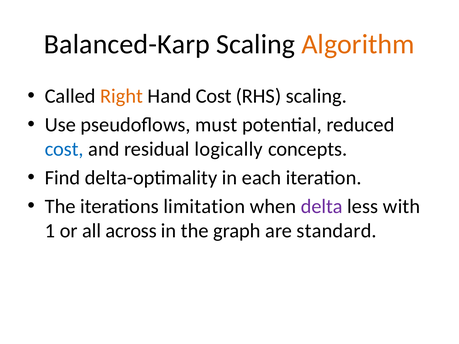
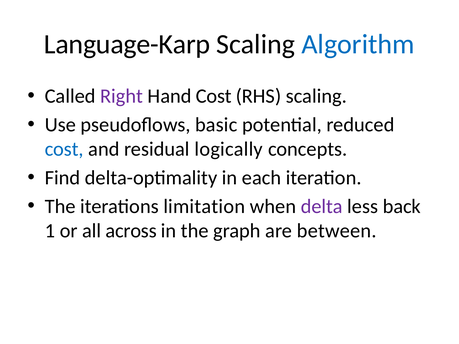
Balanced-Karp: Balanced-Karp -> Language-Karp (127, 44)
Algorithm colour: orange -> blue (358, 44)
Right colour: orange -> purple (122, 96)
must: must -> basic (216, 125)
with: with -> back (402, 206)
standard: standard -> between (337, 231)
